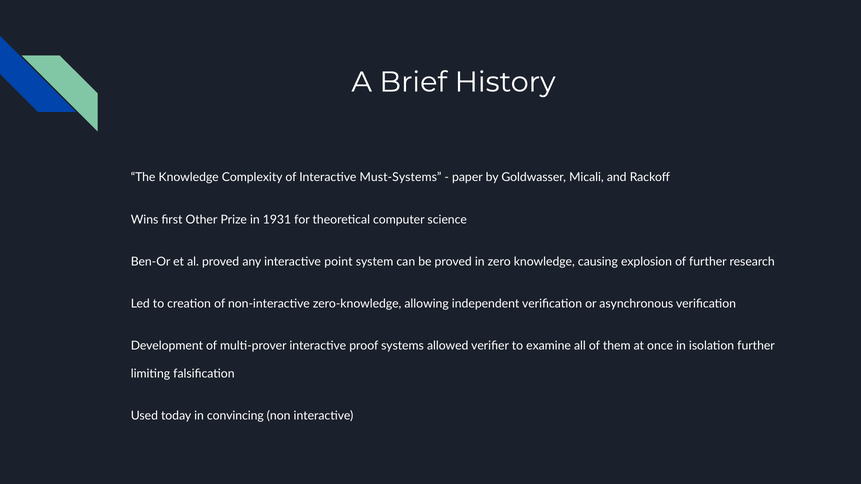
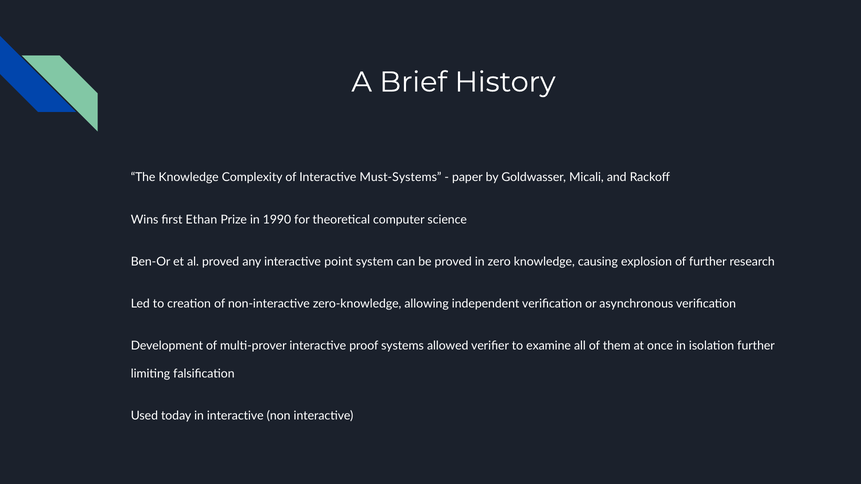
Other: Other -> Ethan (201, 220)
1931: 1931 -> 1990 (277, 220)
in convincing: convincing -> interactive (235, 416)
